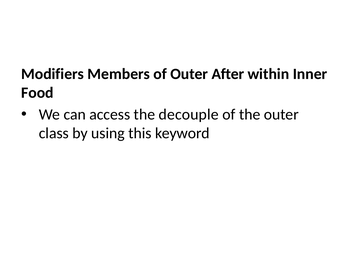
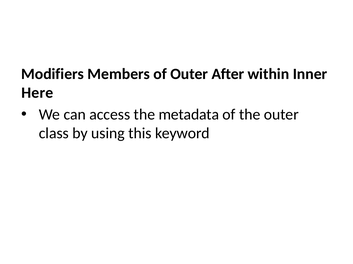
Food: Food -> Here (37, 93)
decouple: decouple -> metadata (189, 115)
